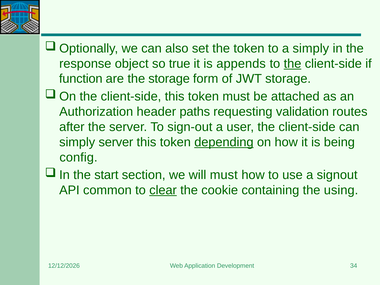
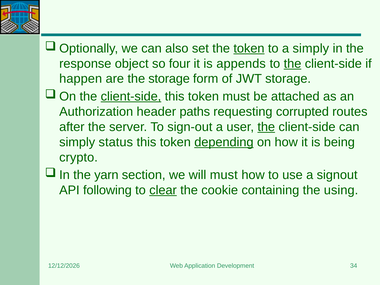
token underline: none -> present (249, 48)
true: true -> four (180, 64)
function: function -> happen (81, 79)
client-side underline: none -> present (131, 97)
validation: validation -> corrupted (302, 112)
the underline: none -> present (266, 127)
simply server: server -> status (116, 142)
config: config -> crypto (79, 157)
start: start -> yarn (106, 175)
common: common -> following (107, 190)
